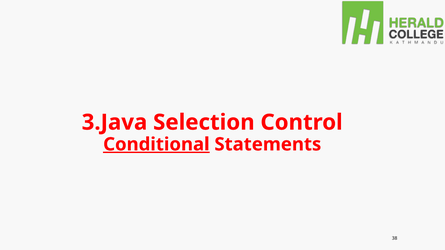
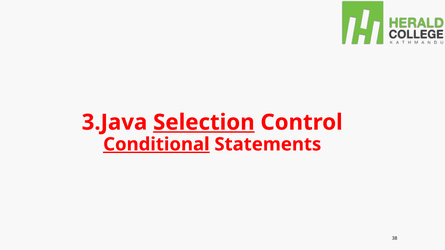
Selection underline: none -> present (204, 122)
